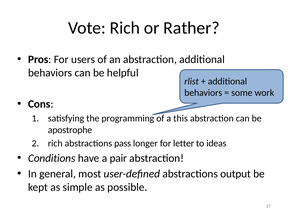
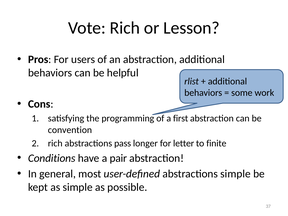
Rather: Rather -> Lesson (192, 28)
this: this -> first (181, 118)
apostrophe: apostrophe -> convention (70, 130)
ideas: ideas -> finite (216, 143)
abstractions output: output -> simple (236, 174)
